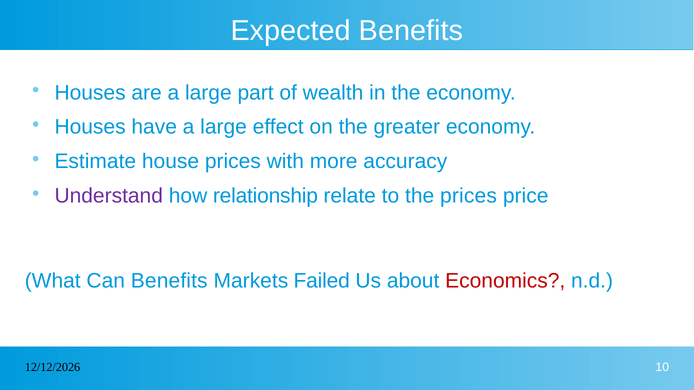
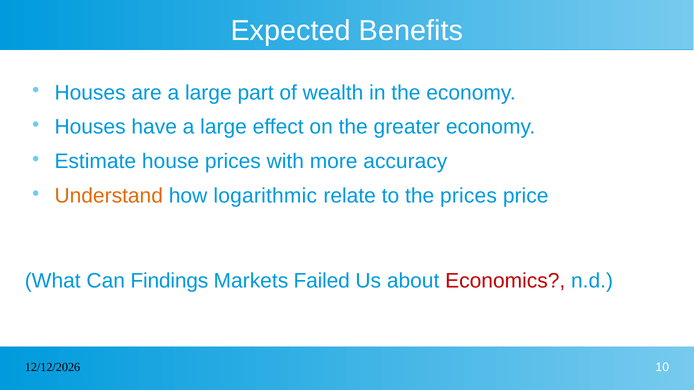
Understand colour: purple -> orange (109, 196)
relationship: relationship -> logarithmic (265, 196)
Can Benefits: Benefits -> Findings (169, 281)
